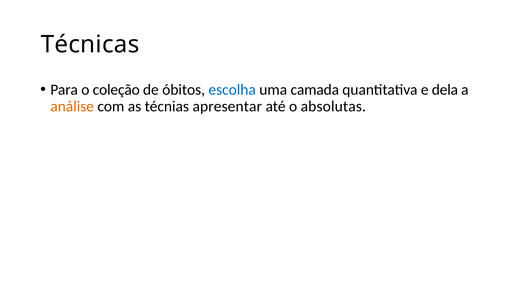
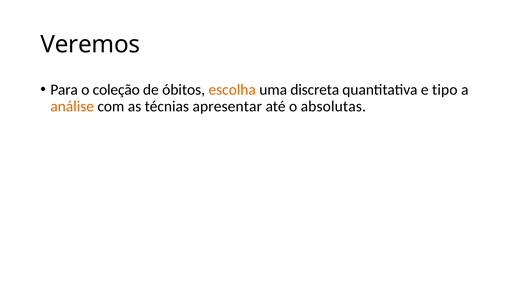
Técnicas: Técnicas -> Veremos (90, 45)
escolha colour: blue -> orange (232, 90)
camada: camada -> discreta (315, 90)
dela: dela -> tipo (445, 90)
